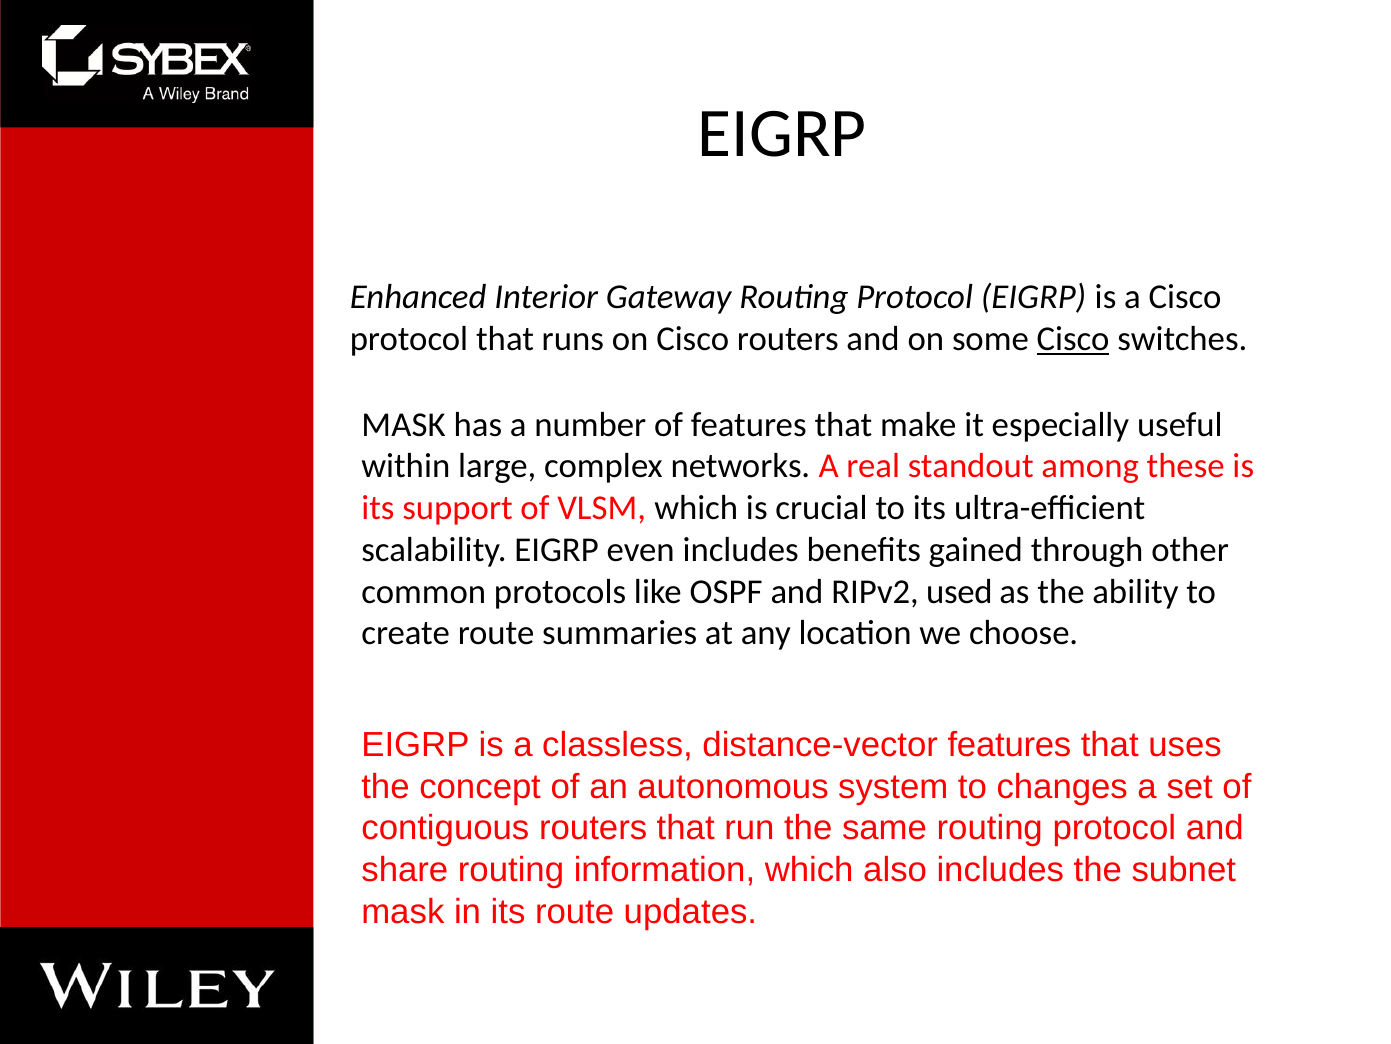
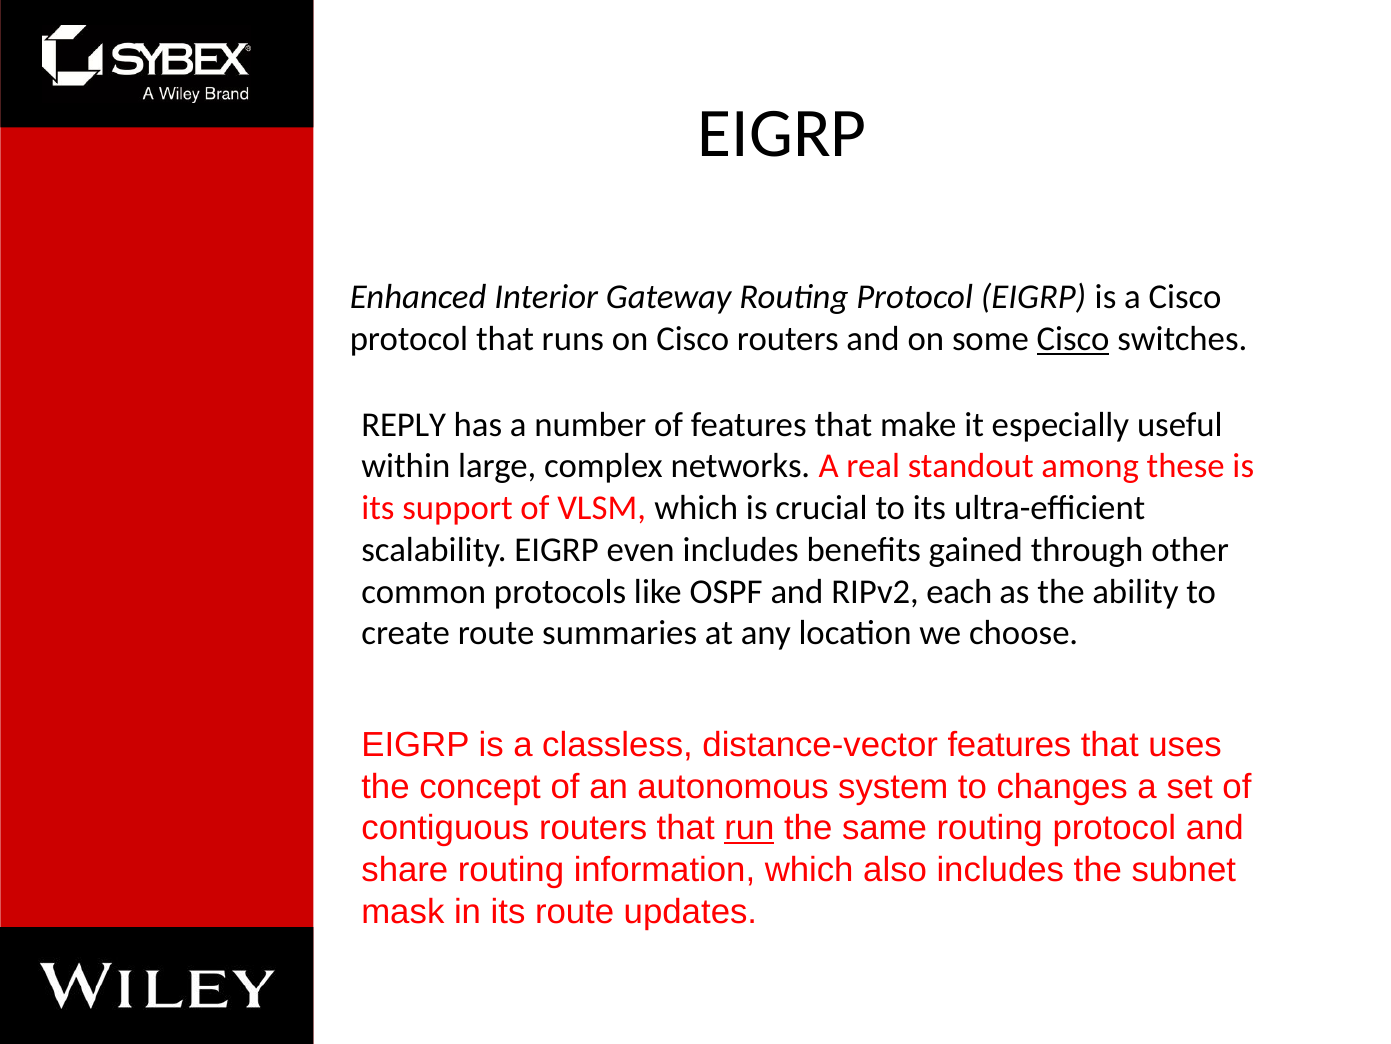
MASK: MASK -> REPLY (404, 424)
used: used -> each (959, 591)
run underline: none -> present (749, 828)
